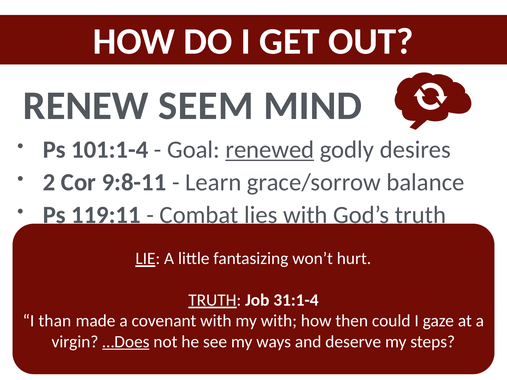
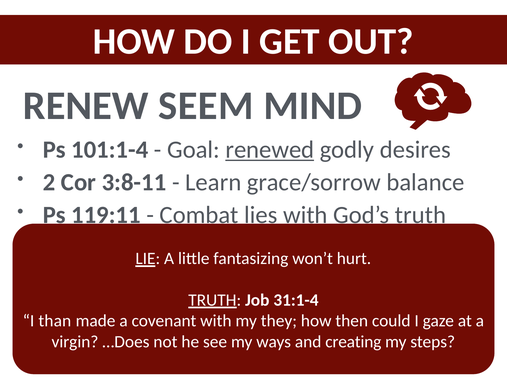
9:8-11: 9:8-11 -> 3:8-11 (134, 182)
my with: with -> they (279, 321)
…Does underline: present -> none (126, 342)
deserve: deserve -> creating (353, 342)
